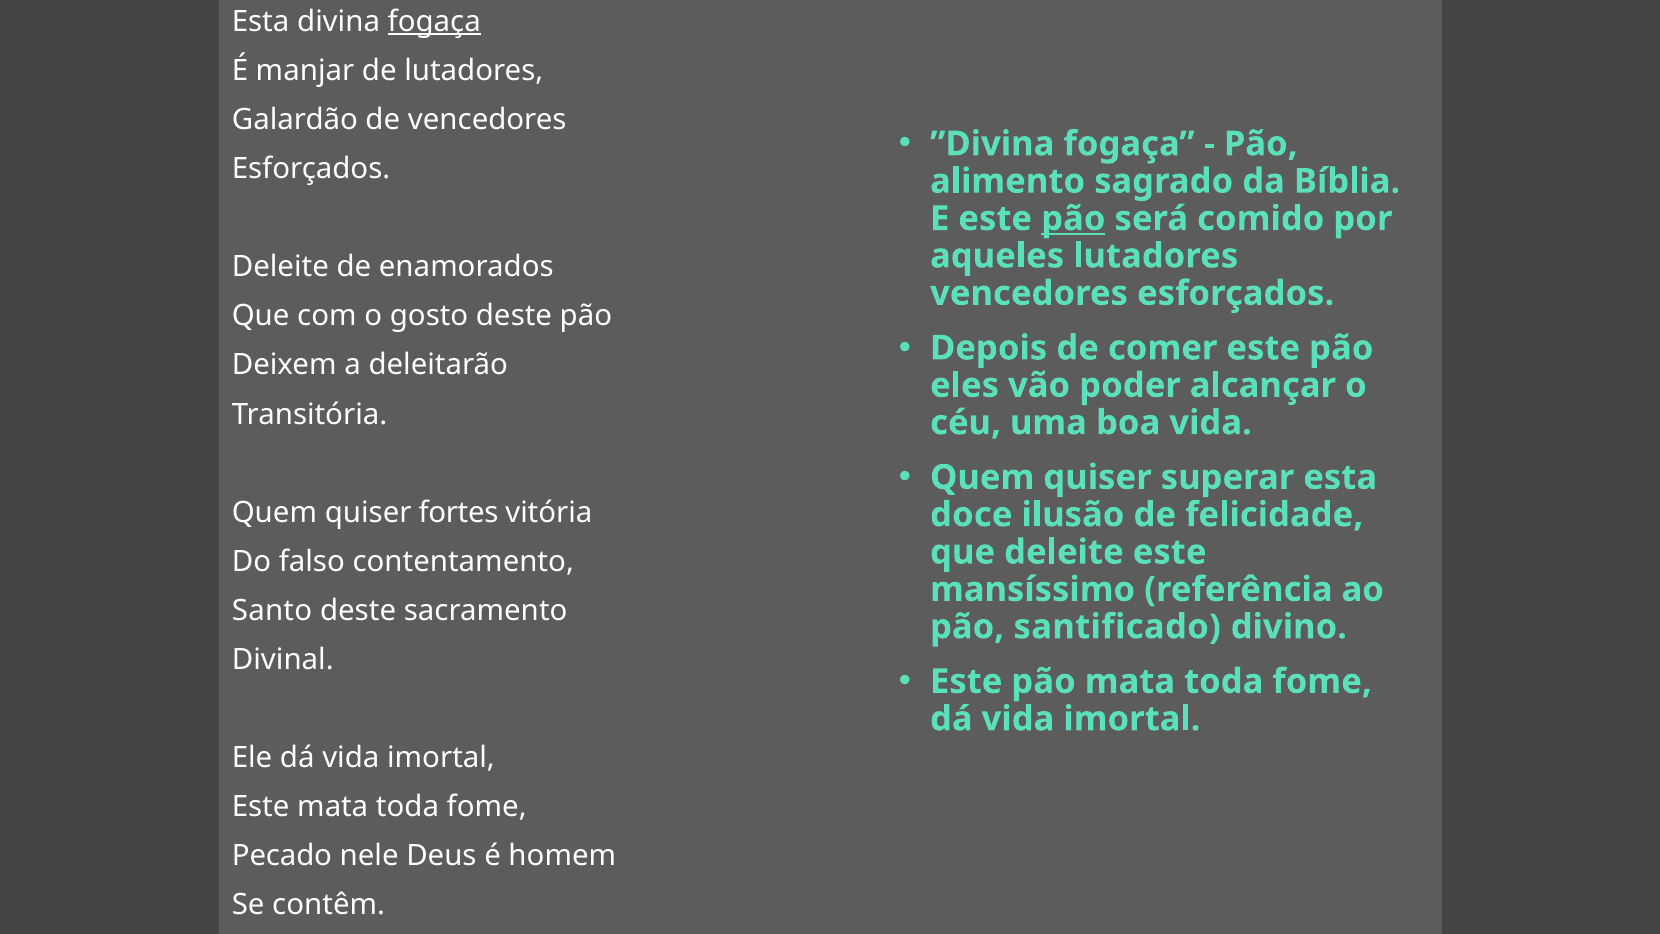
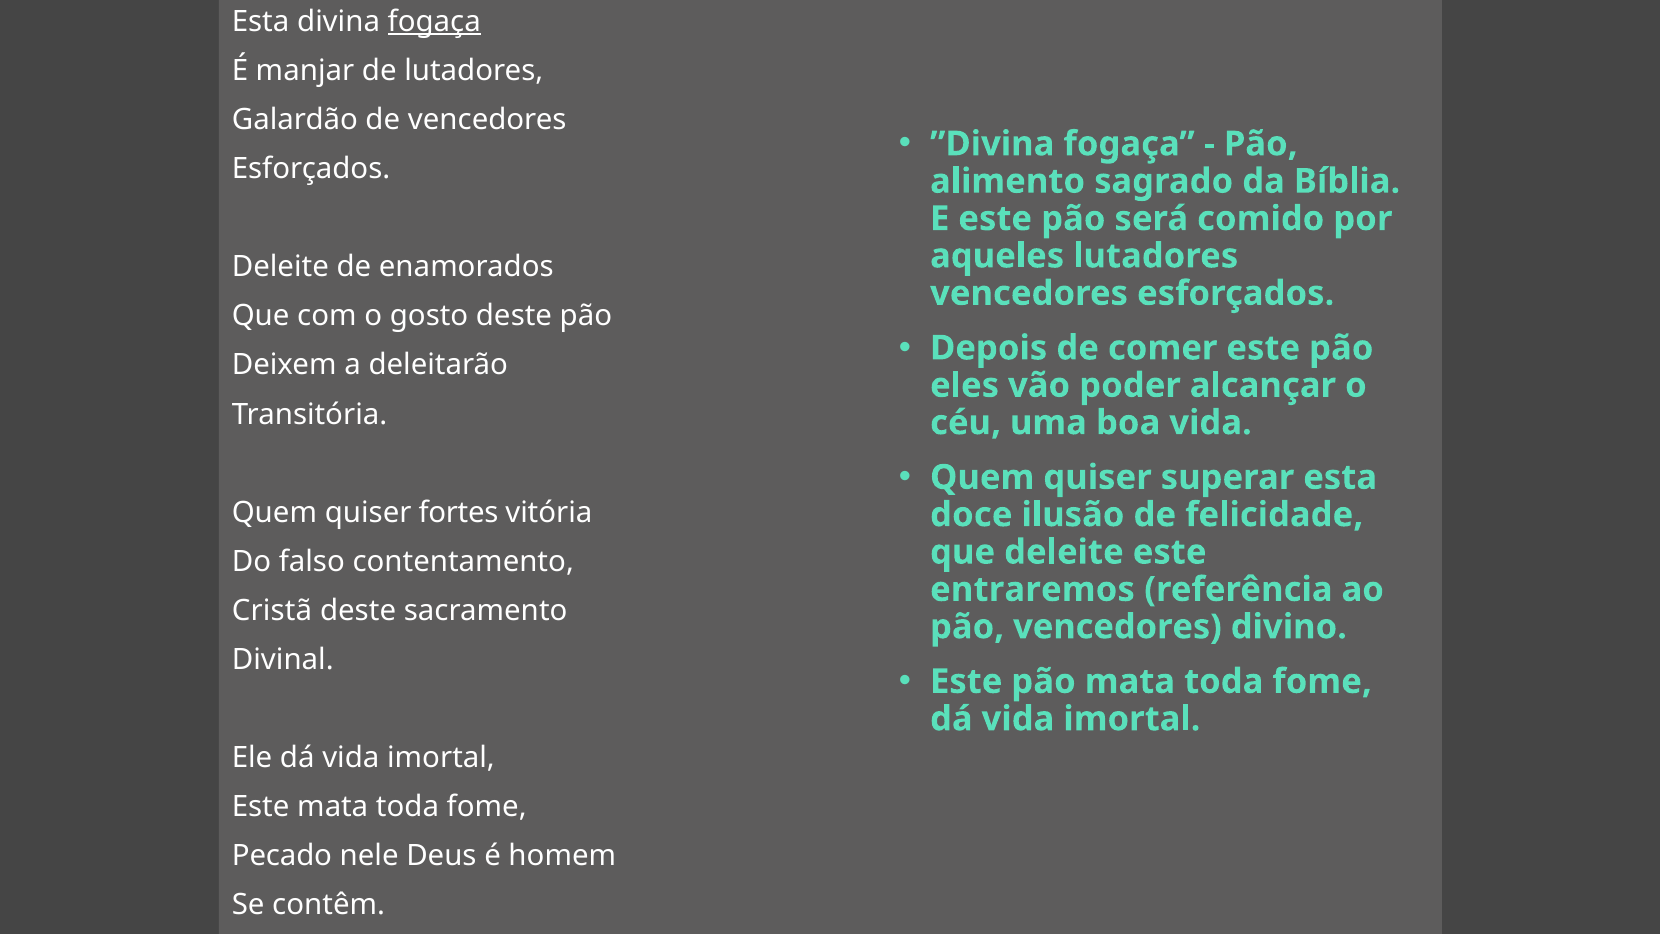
pão underline: present -> none (1073, 219)
mansíssimo: mansíssimo -> entraremos (1032, 589)
Santo: Santo -> Cristã (272, 610)
pão santificado: santificado -> vencedores (1117, 627)
